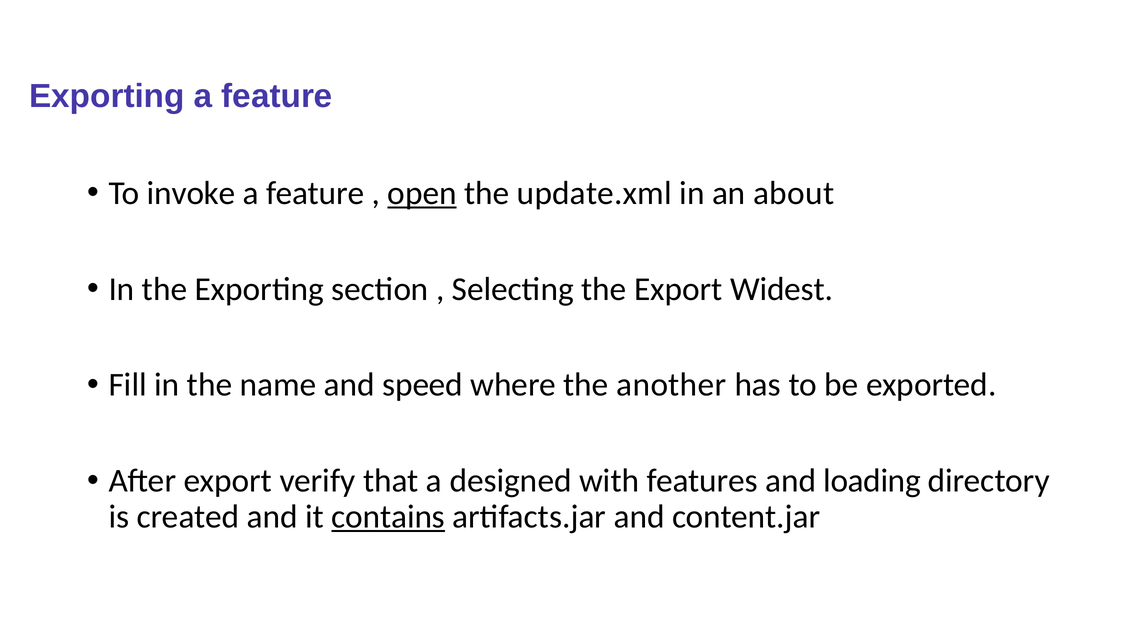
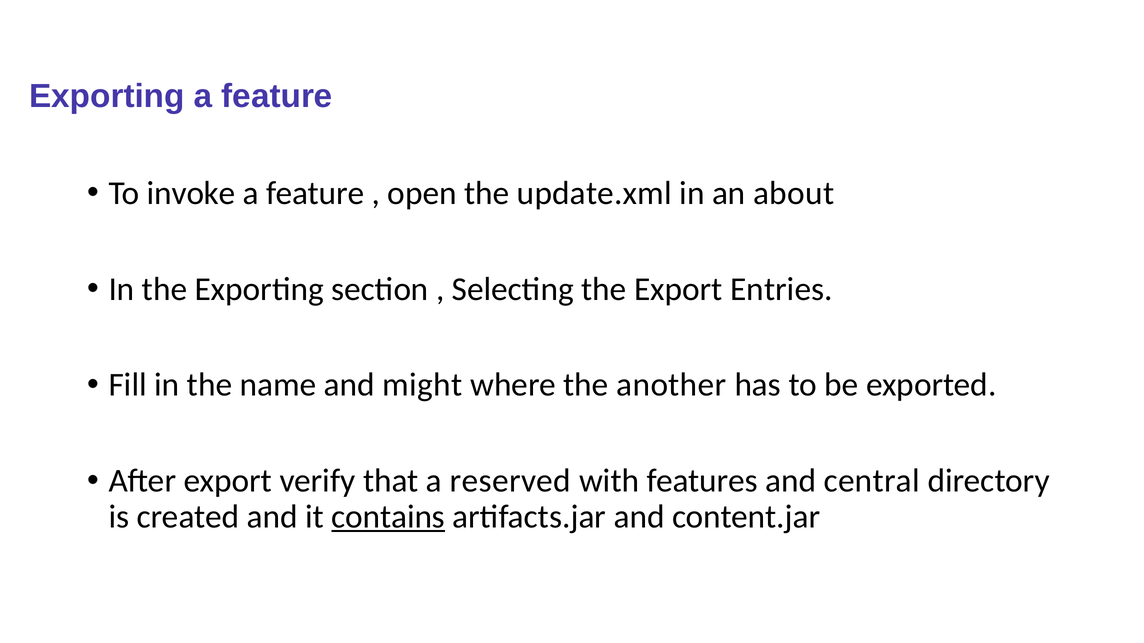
open underline: present -> none (422, 193)
Widest: Widest -> Entries (781, 289)
speed: speed -> might (422, 385)
designed: designed -> reserved (510, 481)
loading: loading -> central (872, 481)
